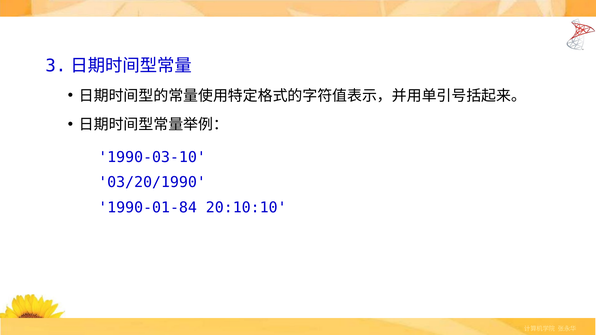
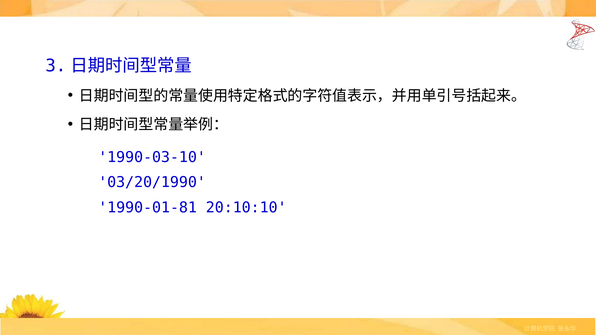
1990-01-84: 1990-01-84 -> 1990-01-81 (148, 208)
